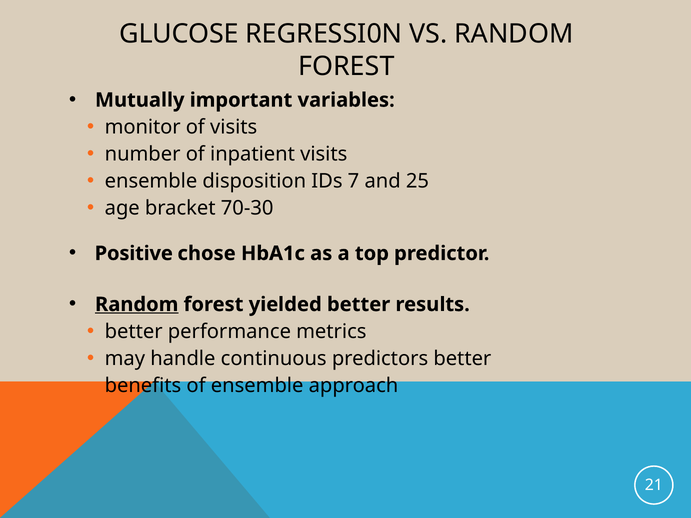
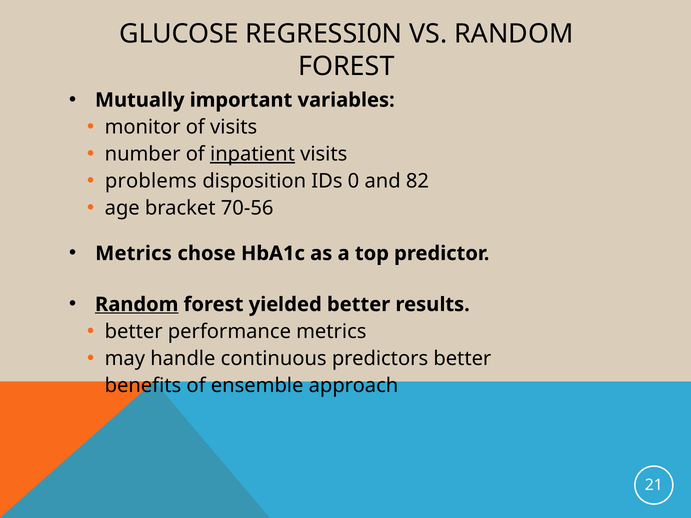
inpatient underline: none -> present (252, 154)
ensemble: ensemble -> problems (151, 181)
7: 7 -> 0 (354, 181)
25: 25 -> 82 (417, 181)
70-30: 70-30 -> 70-56 (247, 208)
Positive: Positive -> Metrics (134, 254)
